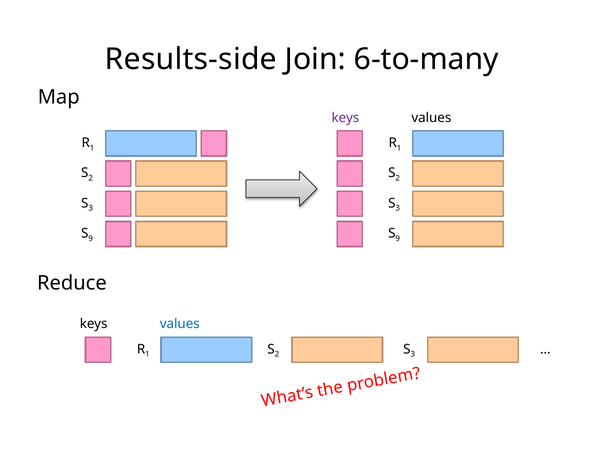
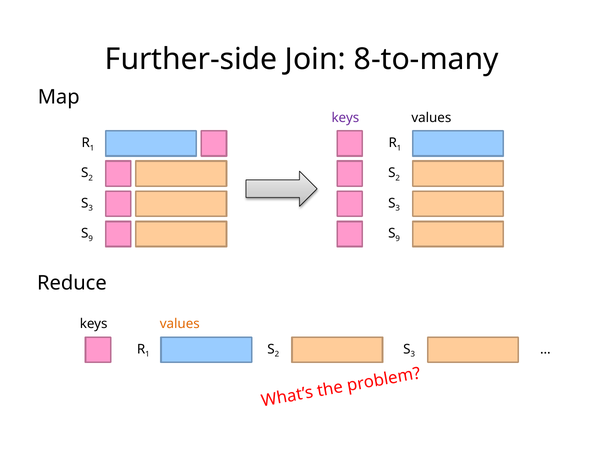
Results-side: Results-side -> Further-side (191, 59)
6-to-many: 6-to-many -> 8-to-many (426, 59)
values colour: blue -> orange (180, 324)
